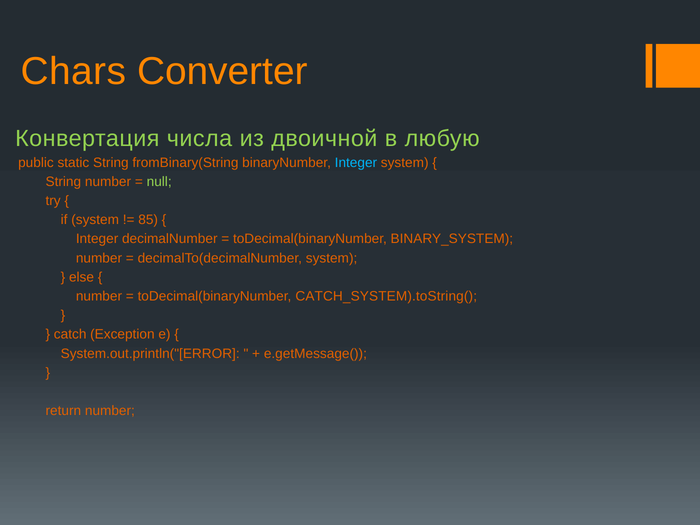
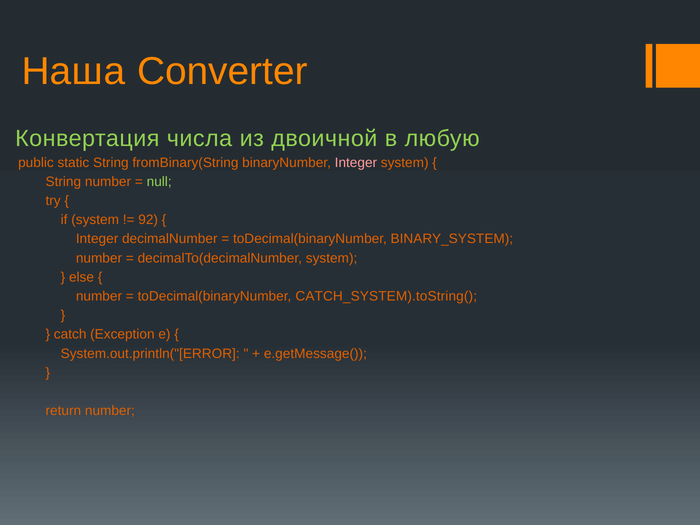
Chars: Chars -> Наша (73, 72)
Integer colour: light blue -> pink (356, 163)
85: 85 -> 92 (148, 220)
